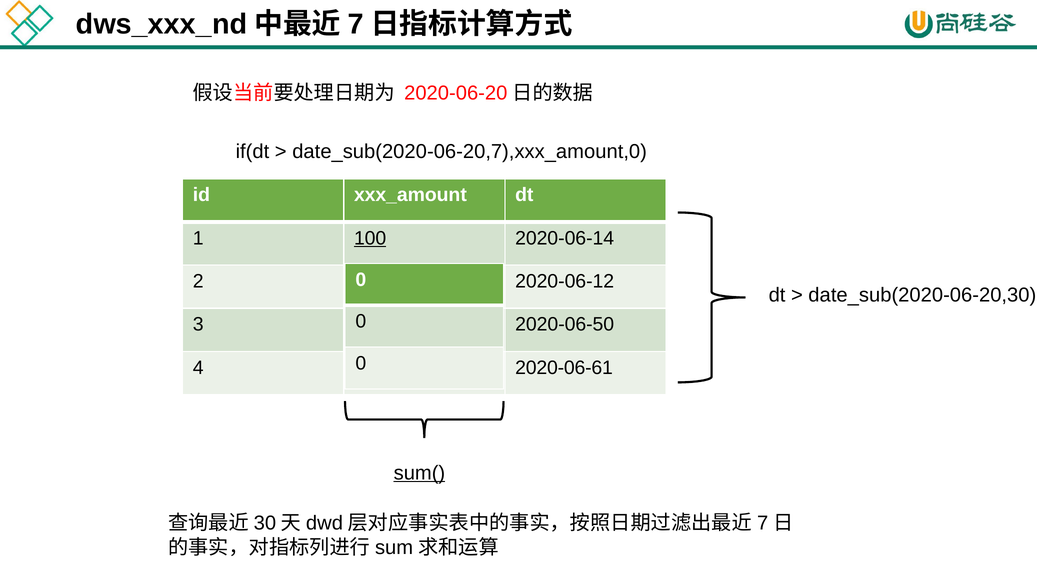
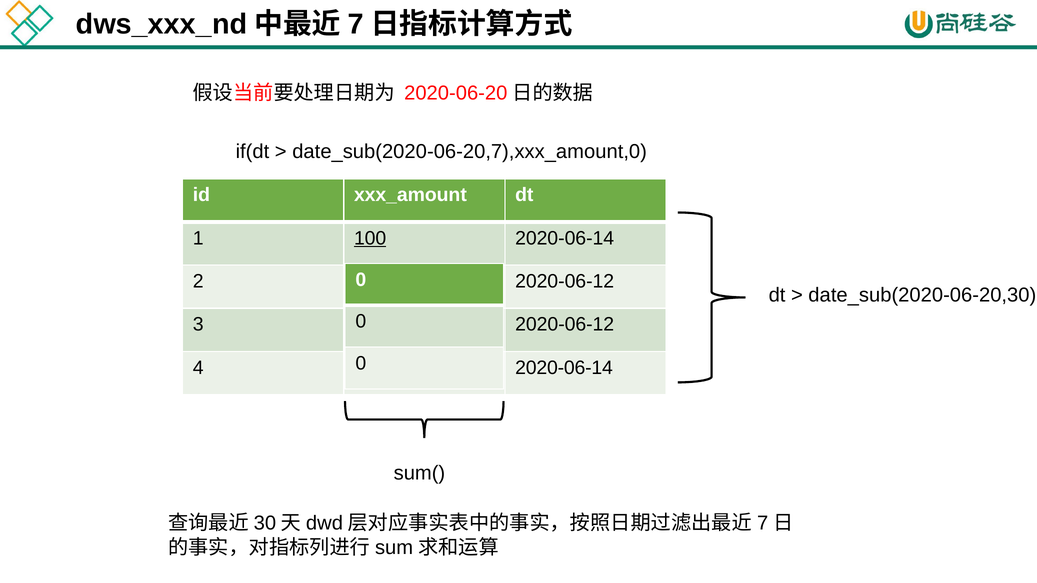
2020-06-50: 2020-06-50 -> 2020-06-12 (565, 325)
2020-06-61: 2020-06-61 -> 2020-06-14 (564, 368)
sum( underline: present -> none (419, 473)
